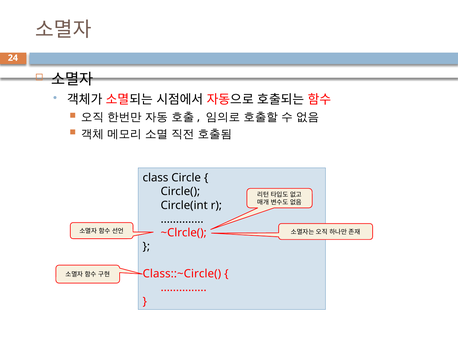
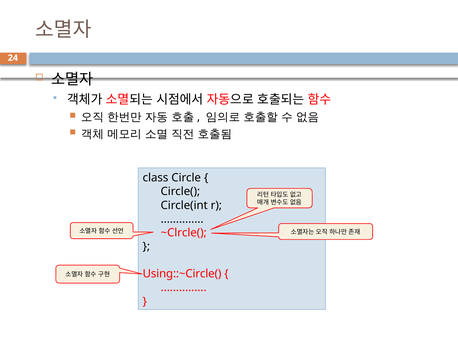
Class::~Circle(: Class::~Circle( -> Using::~Circle( (182, 274)
